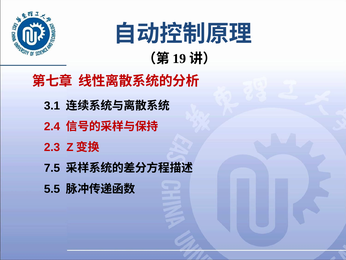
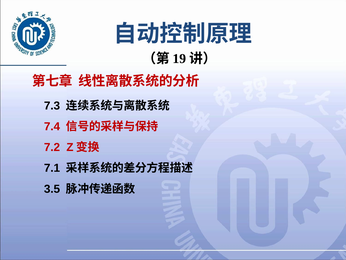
3.1: 3.1 -> 7.3 (52, 106)
2.4: 2.4 -> 7.4 (52, 126)
2.3: 2.3 -> 7.2 (52, 147)
7.5: 7.5 -> 7.1 (52, 168)
5.5: 5.5 -> 3.5 (52, 189)
